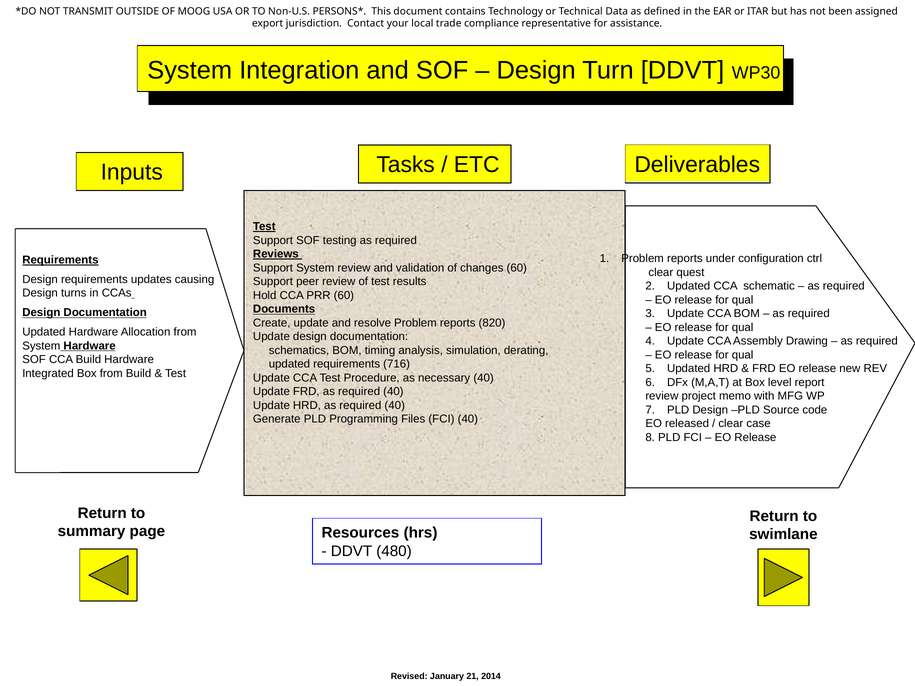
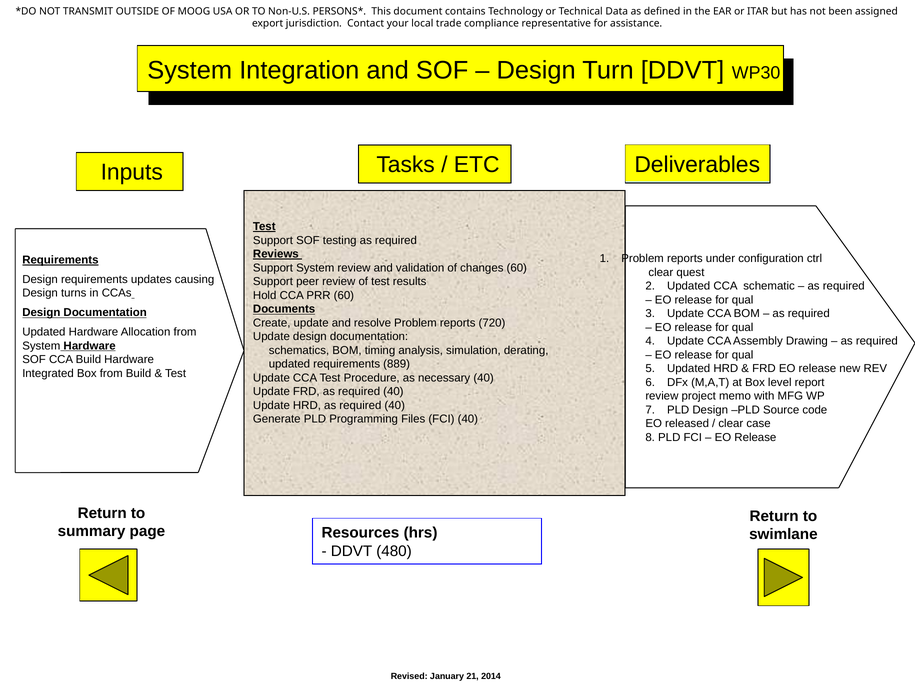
820: 820 -> 720 (492, 323)
716: 716 -> 889 (397, 364)
